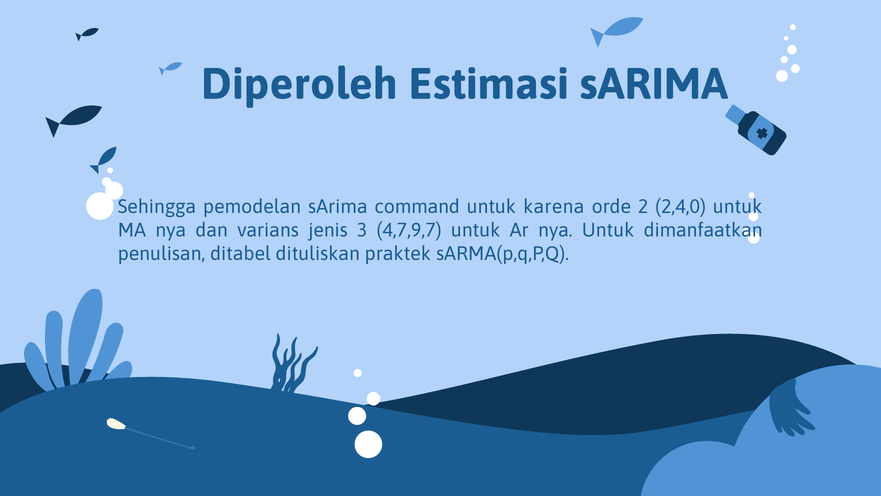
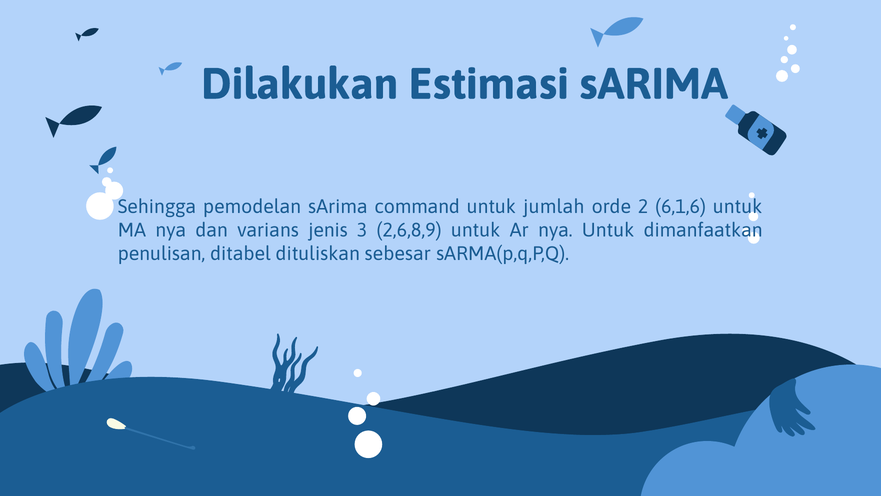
Diperoleh: Diperoleh -> Dilakukan (300, 84)
karena: karena -> jumlah (554, 207)
2,4,0: 2,4,0 -> 6,1,6 (681, 207)
4,7,9,7: 4,7,9,7 -> 2,6,8,9 (409, 230)
praktek: praktek -> sebesar (398, 254)
